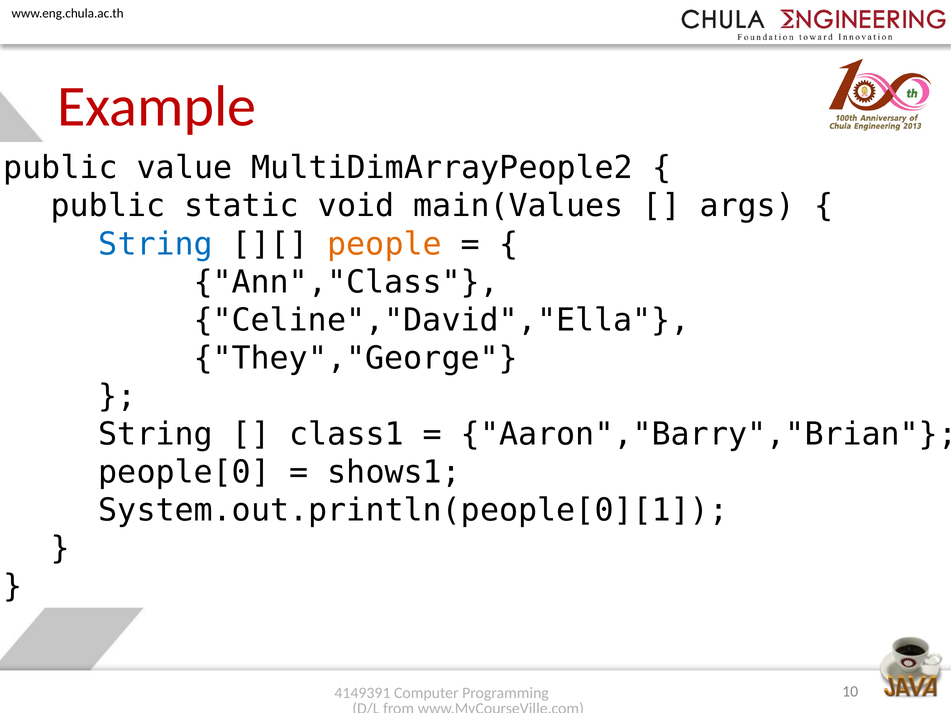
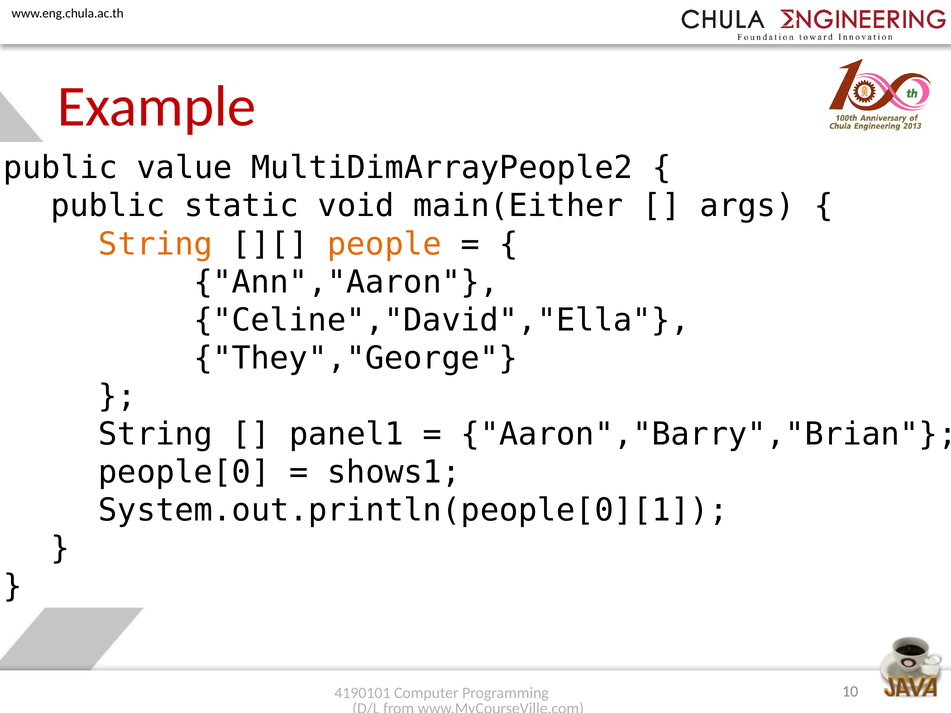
main(Values: main(Values -> main(Either (518, 206)
String colour: blue -> orange (156, 244)
Ann","Class: Ann","Class -> Ann","Aaron (346, 282)
class1: class1 -> panel1 (347, 434)
4149391: 4149391 -> 4190101 (362, 693)
